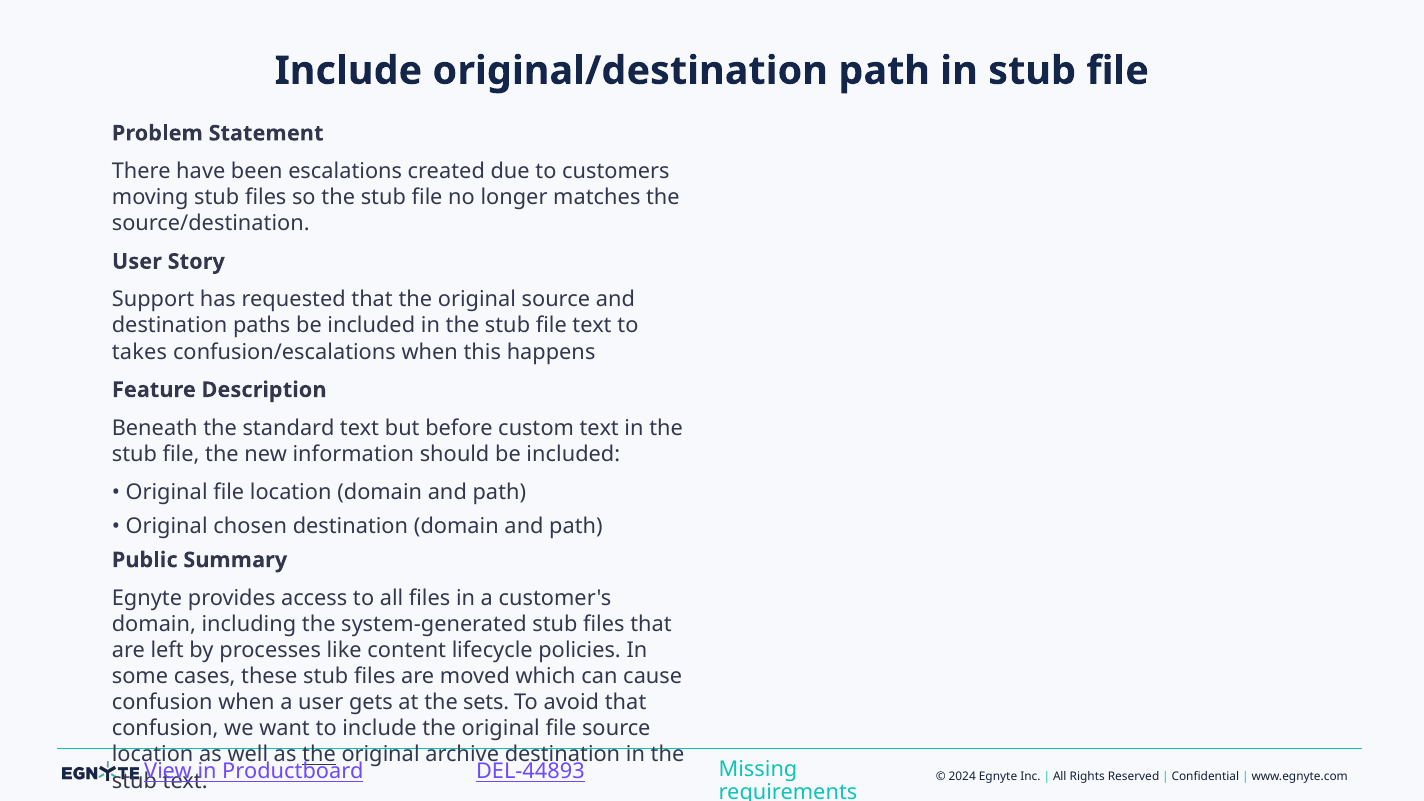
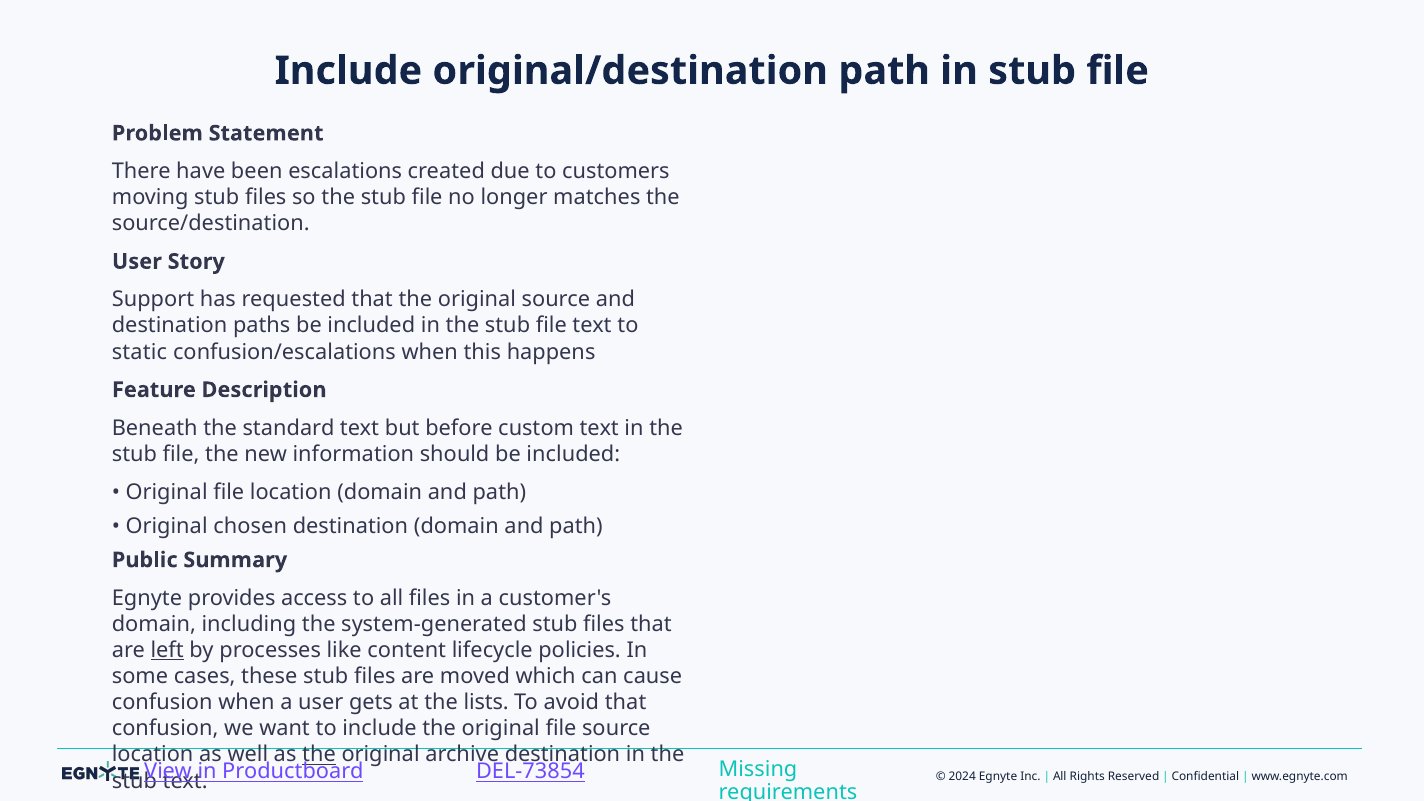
takes: takes -> static (139, 352)
left underline: none -> present (167, 650)
sets: sets -> lists (486, 703)
DEL-44893: DEL-44893 -> DEL-73854 (530, 772)
